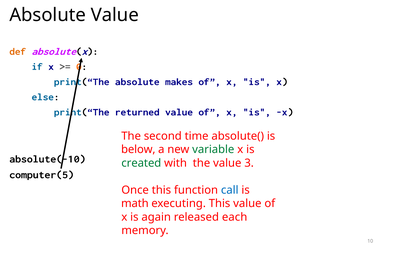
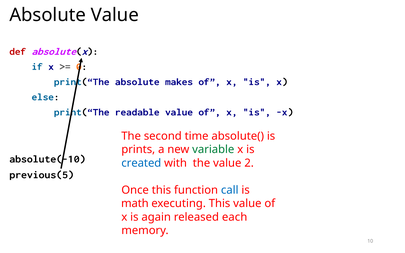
def colour: orange -> red (18, 51)
returned: returned -> readable (137, 112)
below: below -> prints (138, 150)
created colour: green -> blue (141, 163)
3: 3 -> 2 (249, 163)
computer(5: computer(5 -> previous(5 (42, 175)
